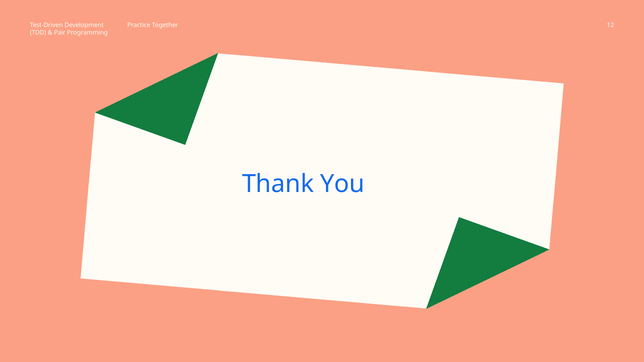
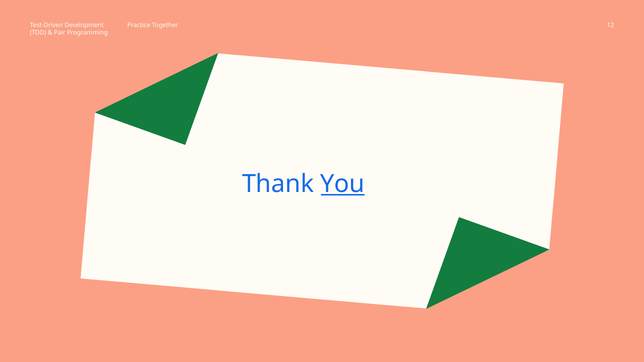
You underline: none -> present (343, 184)
